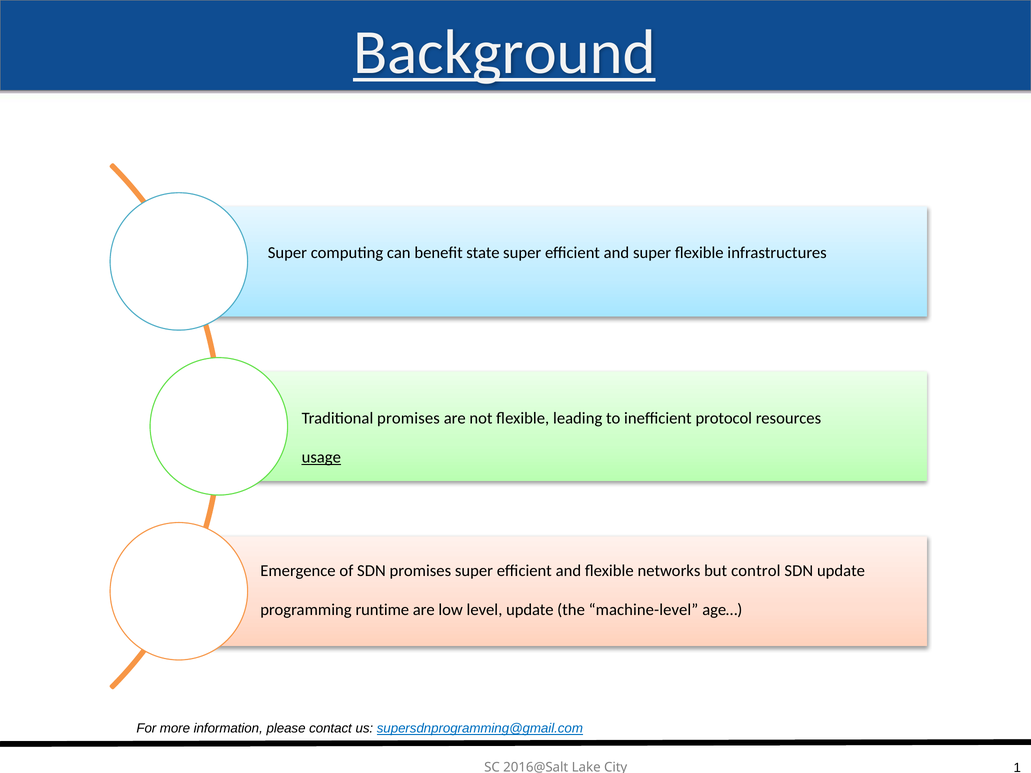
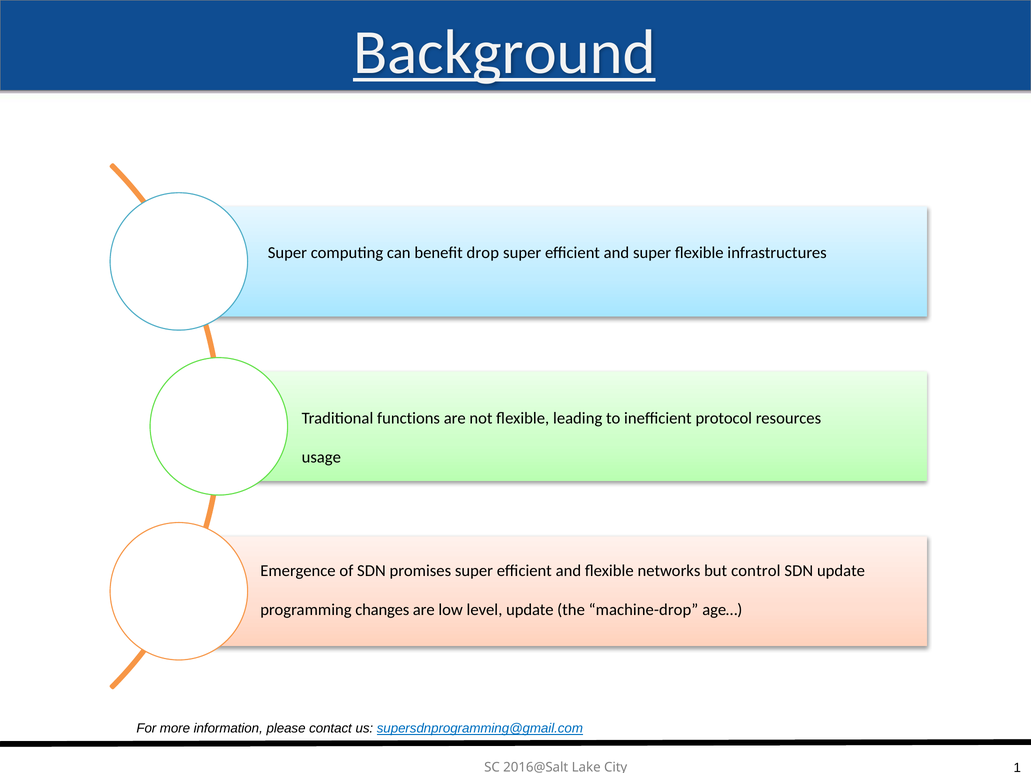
state: state -> drop (483, 253)
Traditional promises: promises -> functions (409, 418)
usage underline: present -> none (321, 458)
runtime: runtime -> changes (382, 610)
machine-level: machine-level -> machine-drop (643, 610)
